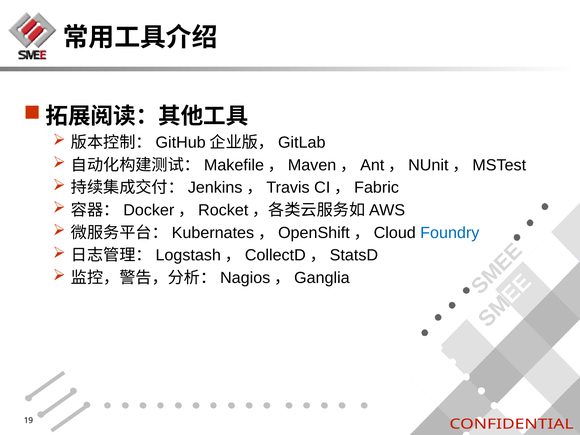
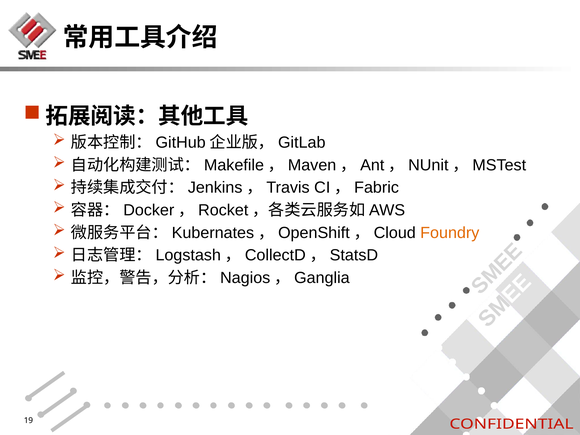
Foundry colour: blue -> orange (450, 233)
